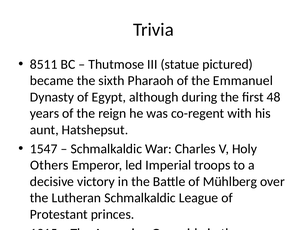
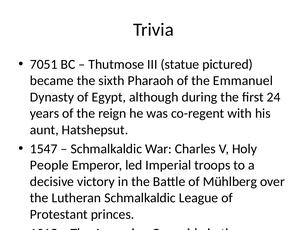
8511: 8511 -> 7051 (44, 64)
first 48: 48 -> 24 (274, 97)
Others: Others -> People (49, 165)
